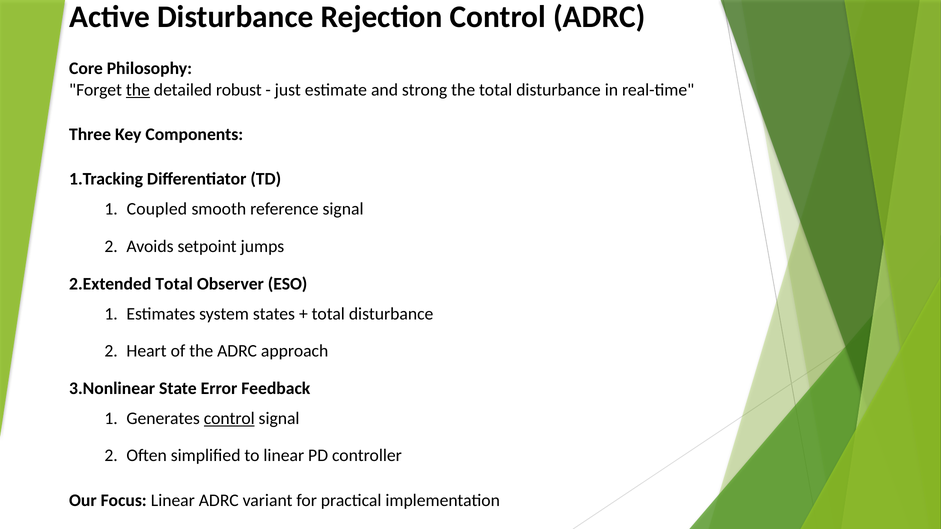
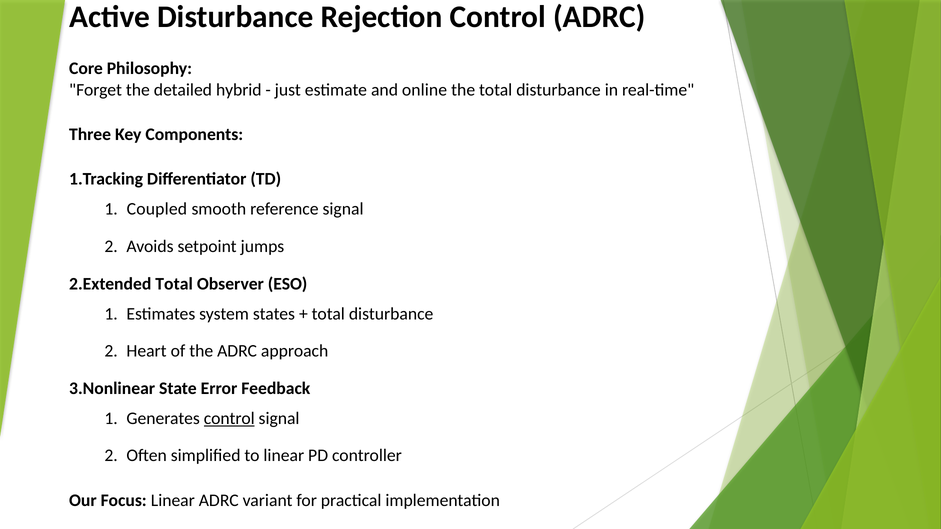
the underline: present -> none (138, 90)
robust: robust -> hybrid (239, 90)
strong: strong -> online (424, 90)
